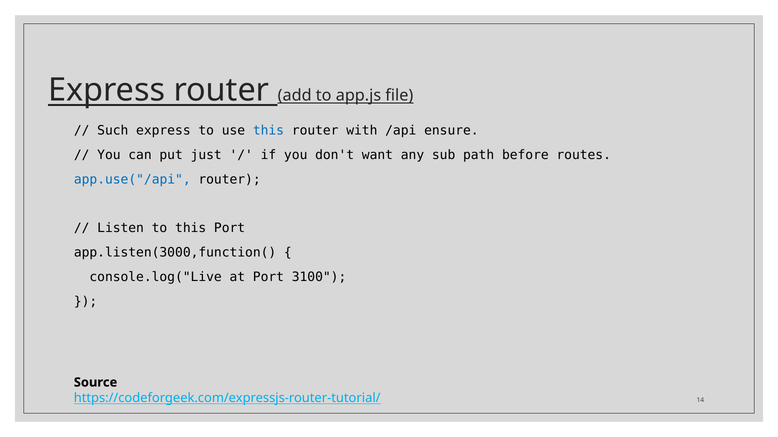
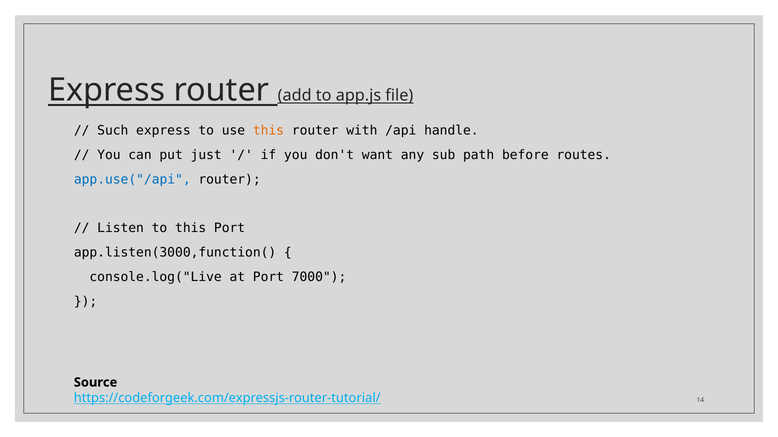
this colour: blue -> orange (268, 131)
ensure: ensure -> handle (451, 131)
3100: 3100 -> 7000 (319, 277)
